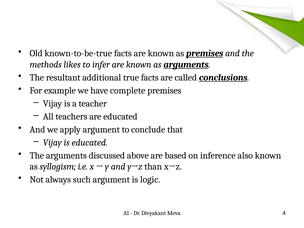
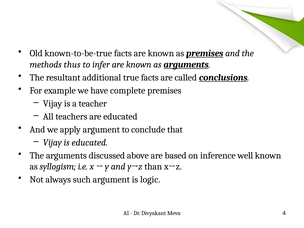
likes: likes -> thus (72, 64)
also: also -> well (245, 155)
